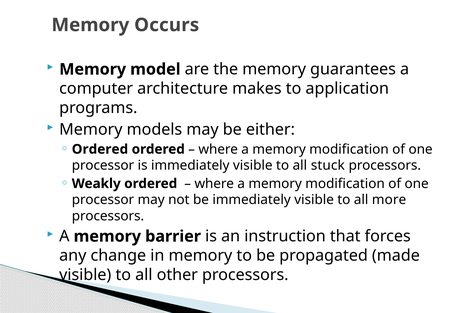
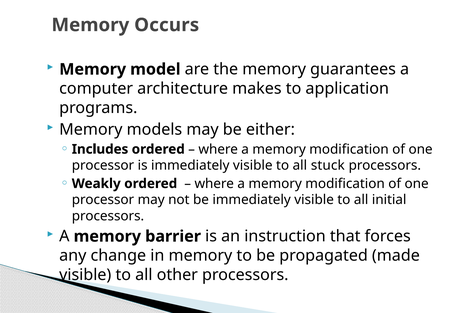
Ordered: Ordered -> Includes (100, 149)
more: more -> initial (389, 200)
